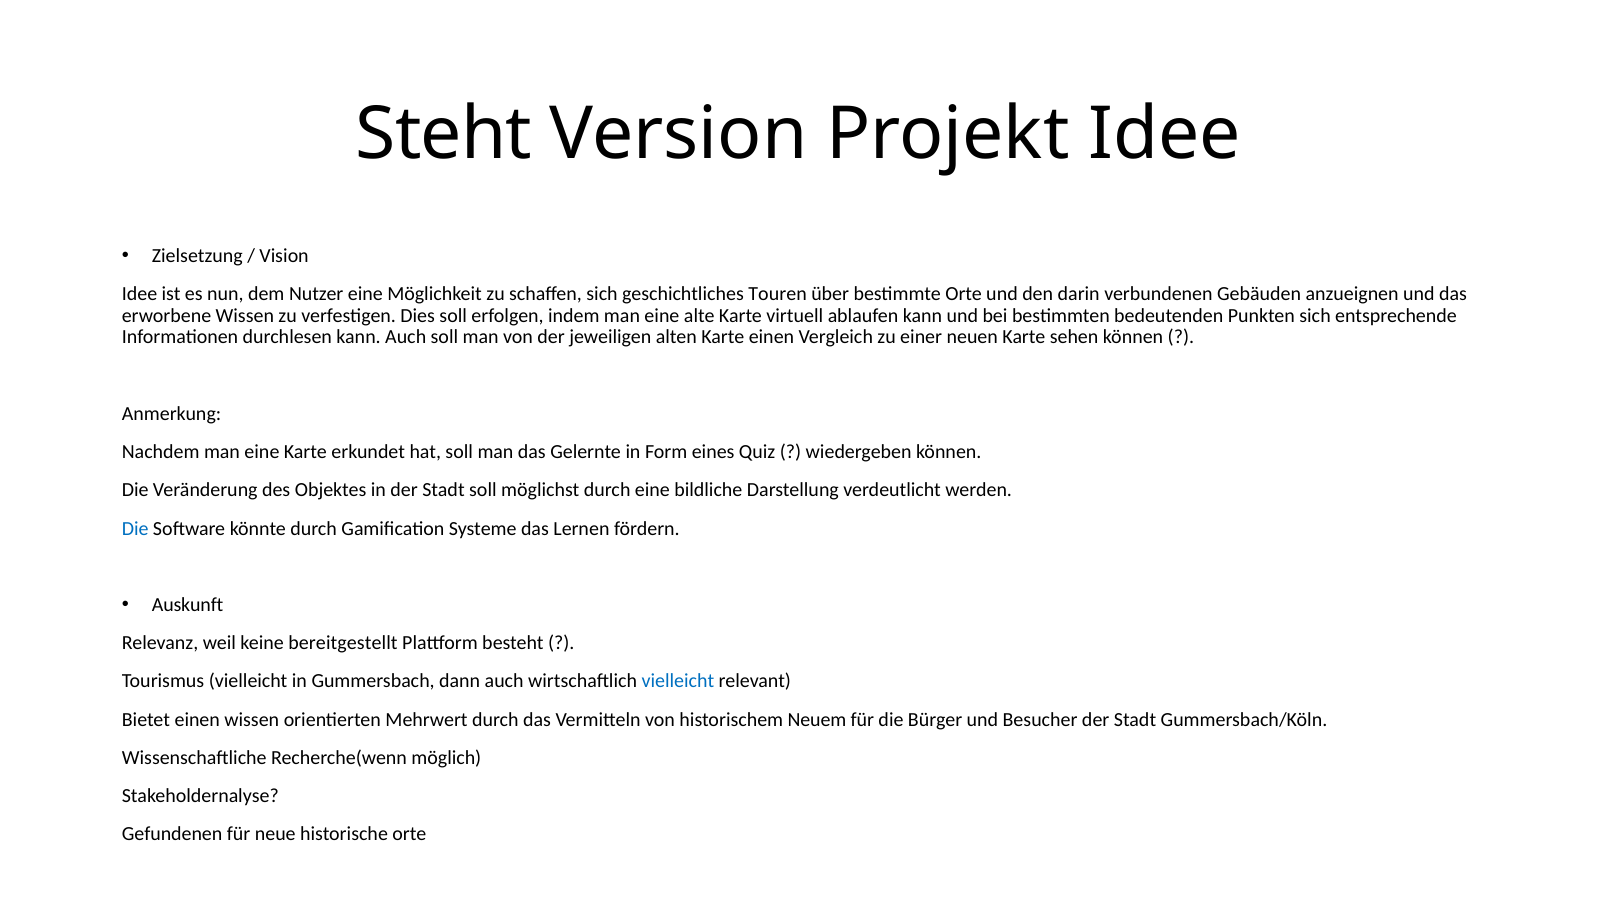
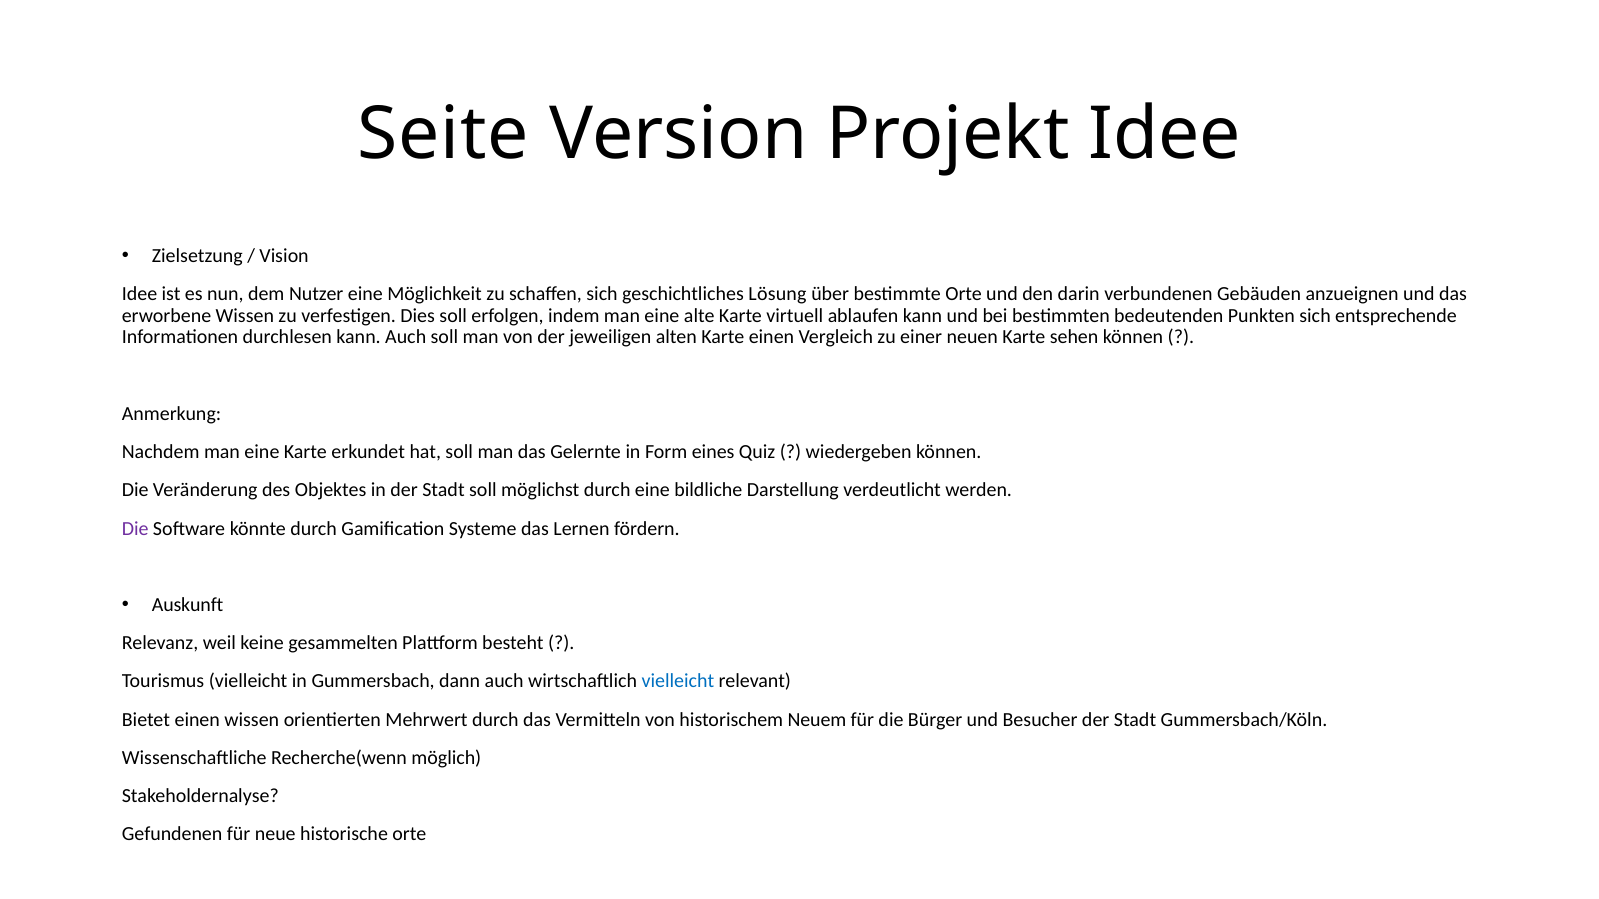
Steht: Steht -> Seite (443, 134)
Touren: Touren -> Lösung (777, 294)
Die colour: blue -> purple (135, 529)
bereitgestellt: bereitgestellt -> gesammelten (343, 643)
